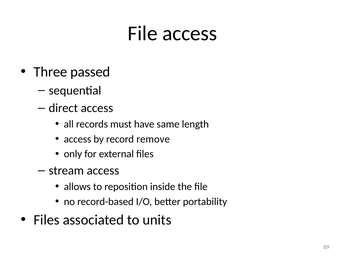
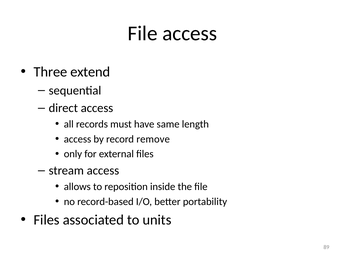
passed: passed -> extend (90, 72)
